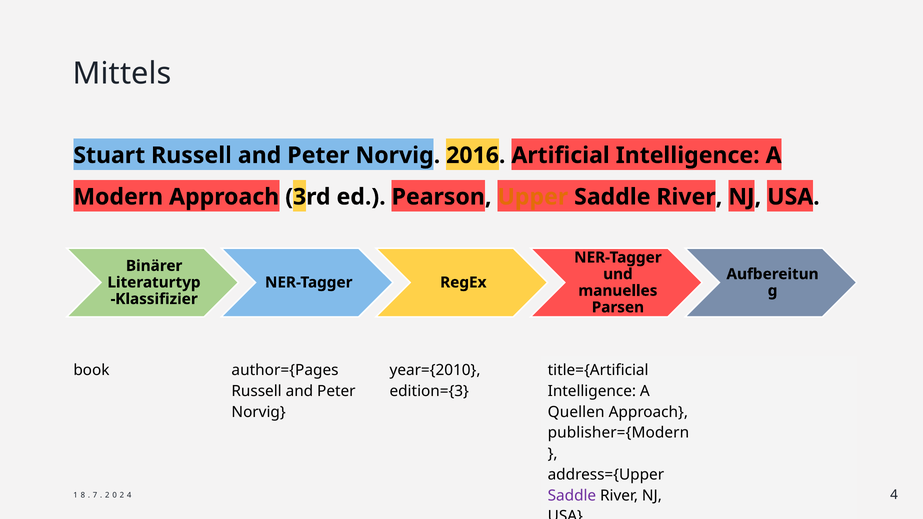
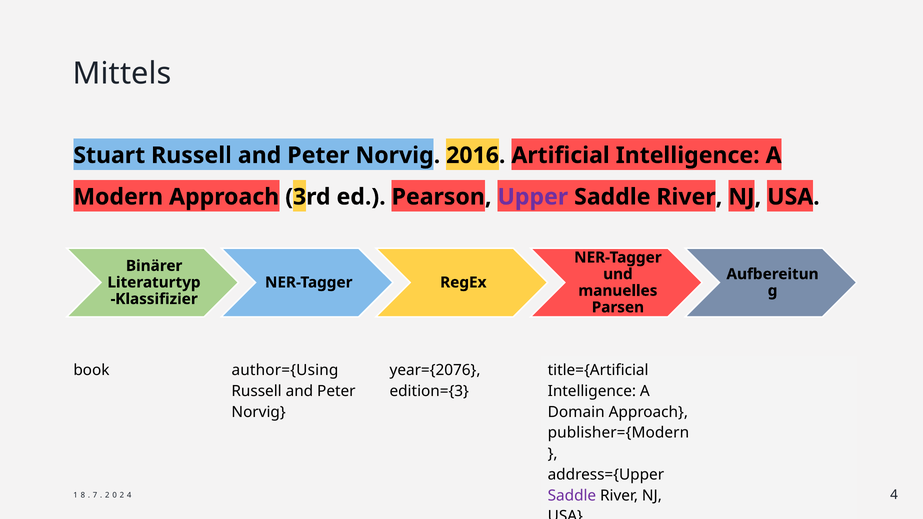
Upper colour: orange -> purple (533, 197)
author={Pages: author={Pages -> author={Using (285, 370)
year={2010: year={2010 -> year={2076 (435, 370)
Quellen: Quellen -> Domain (576, 412)
